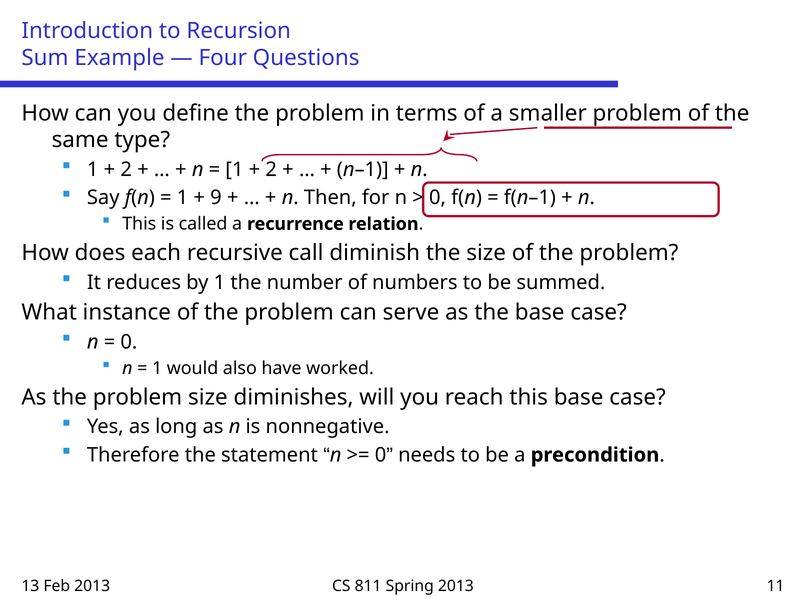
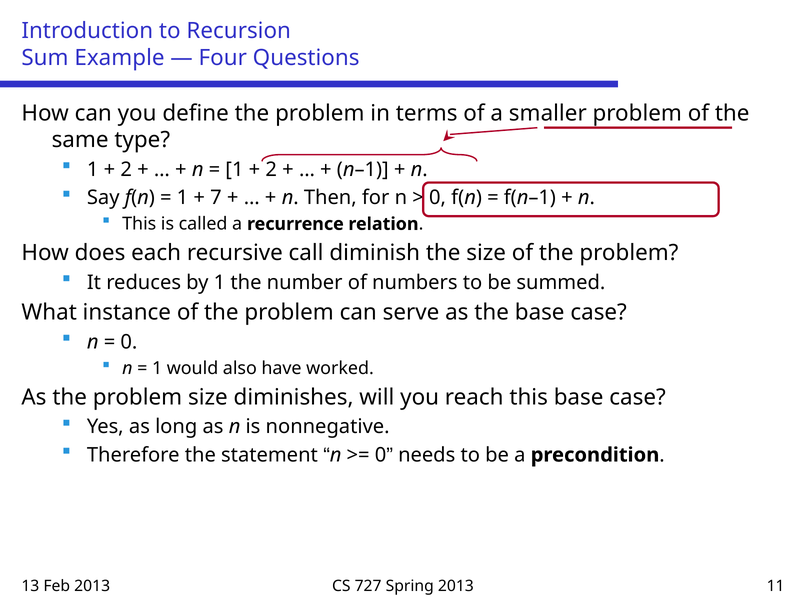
9: 9 -> 7 (216, 198)
811: 811 -> 727 (368, 585)
